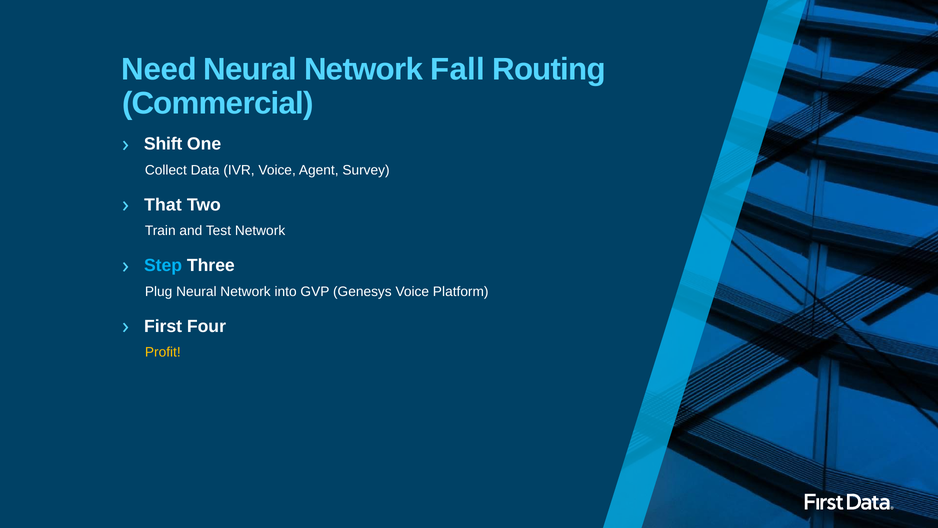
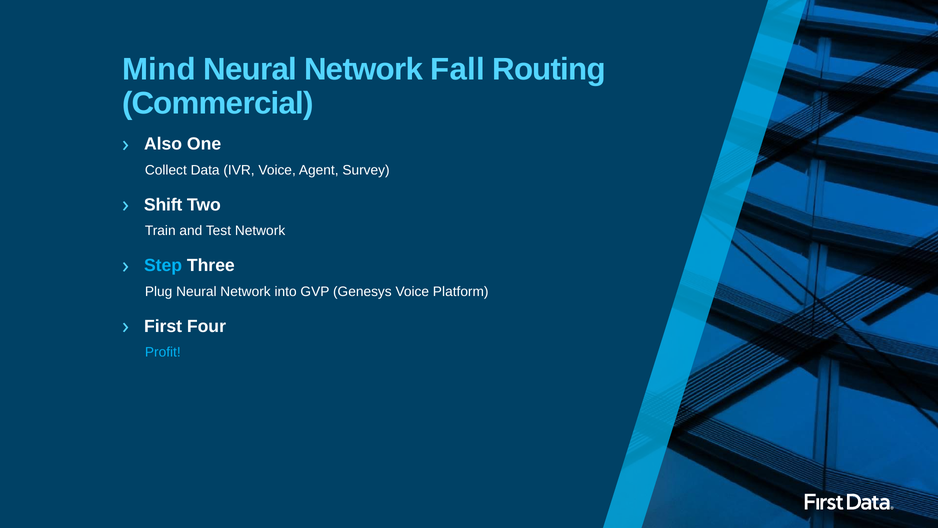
Need: Need -> Mind (159, 69)
Shift: Shift -> Also (163, 144)
That: That -> Shift (163, 205)
Profit colour: yellow -> light blue (163, 352)
